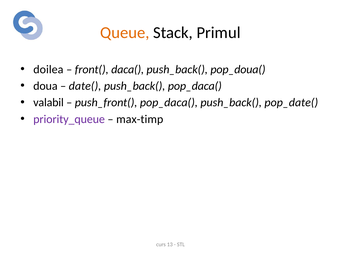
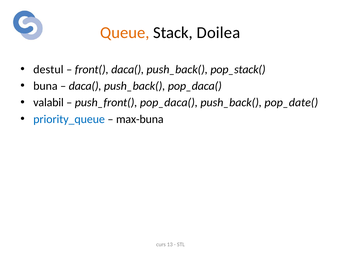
Primul: Primul -> Doilea (218, 33)
doilea: doilea -> destul (48, 69)
pop_doua(: pop_doua( -> pop_stack( (238, 69)
doua: doua -> buna (45, 86)
date(: date( -> daca( (85, 86)
priority_queue colour: purple -> blue (69, 119)
max-timp: max-timp -> max-buna (140, 119)
